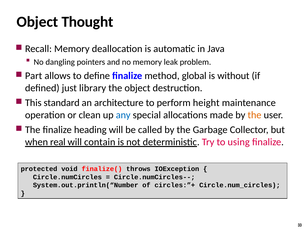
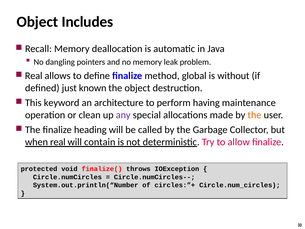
Thought: Thought -> Includes (87, 22)
Part: Part -> Real (34, 76)
library: library -> known (93, 88)
standard: standard -> keyword (62, 103)
height: height -> having (206, 103)
any colour: blue -> purple (123, 115)
using: using -> allow (239, 142)
